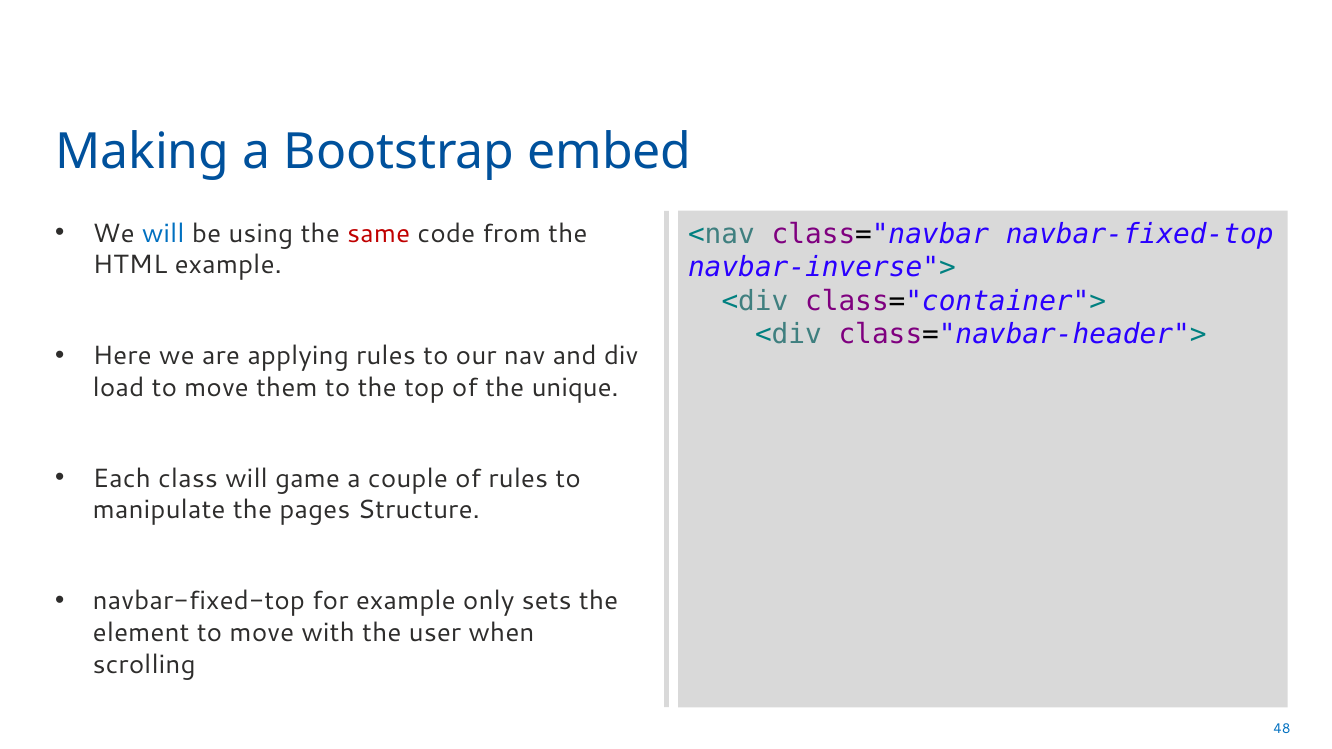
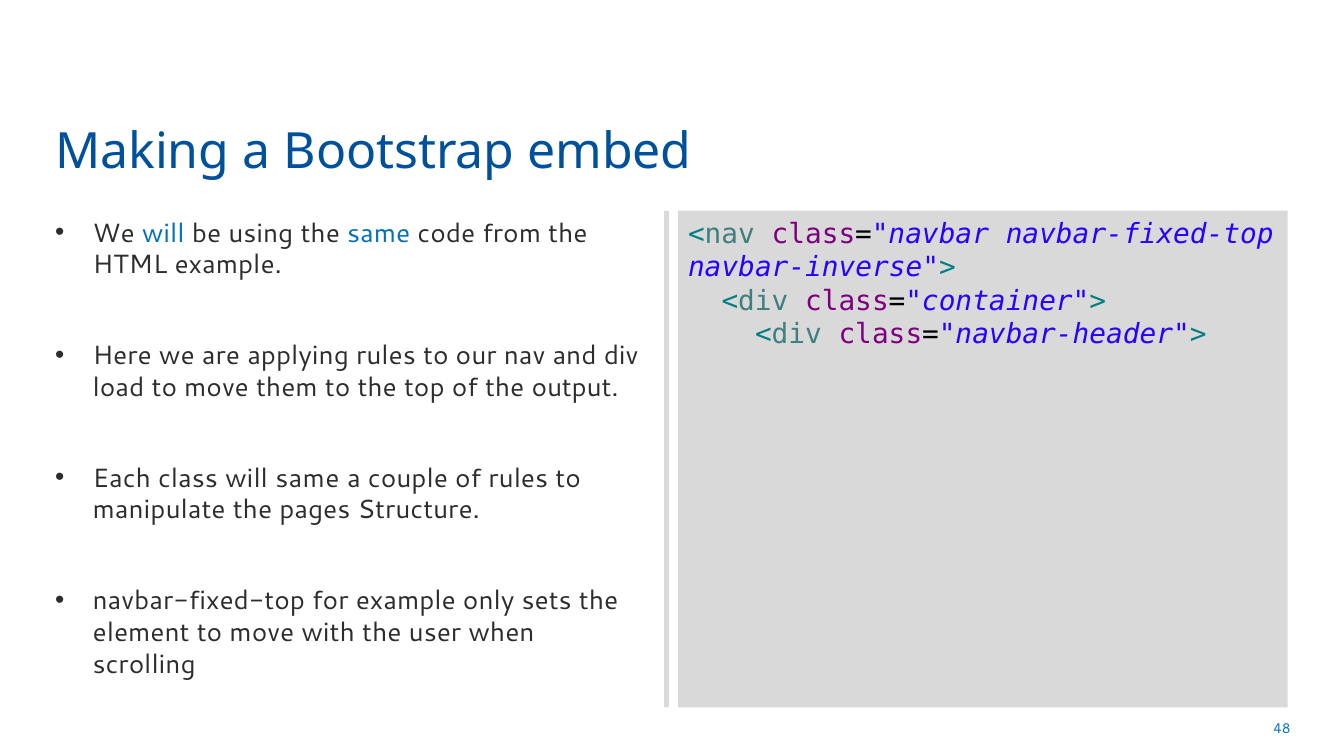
same colour: red -> blue (379, 233)
unique: unique -> output (575, 388)
will game: game -> same (307, 479)
